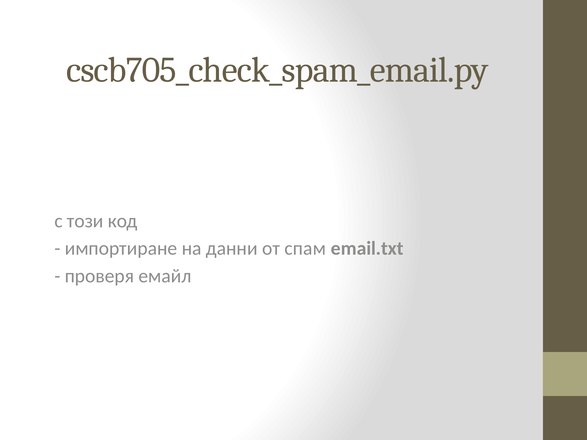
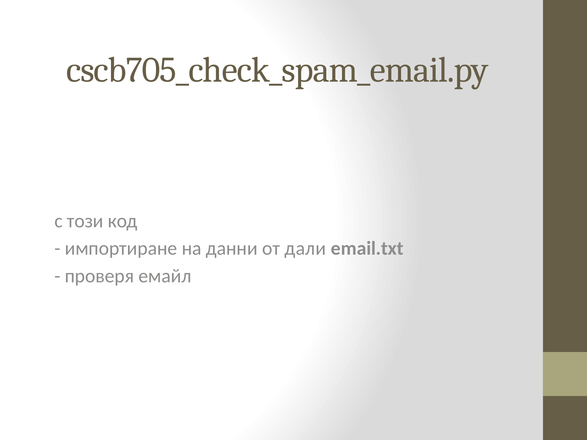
спам: спам -> дали (305, 249)
